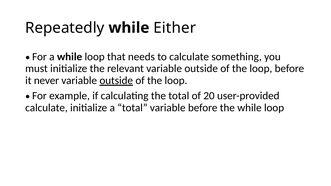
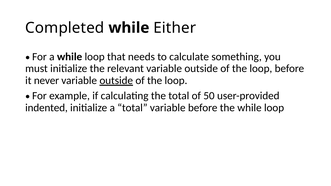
Repeatedly: Repeatedly -> Completed (65, 28)
20: 20 -> 50 (209, 96)
calculate: calculate -> indented (46, 108)
